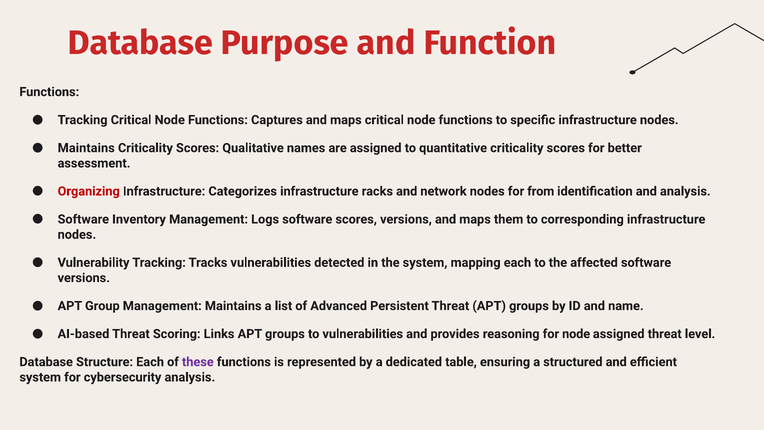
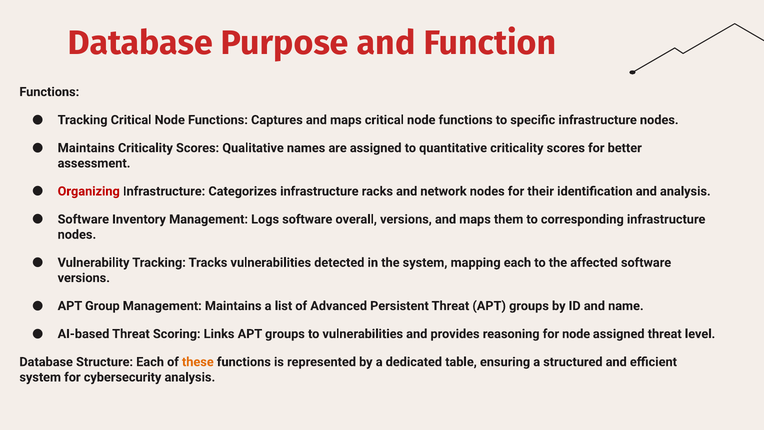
from: from -> their (541, 191)
software scores: scores -> overall (356, 219)
these colour: purple -> orange (198, 362)
